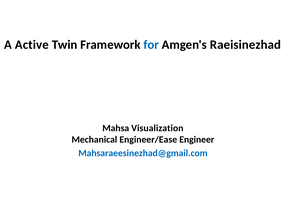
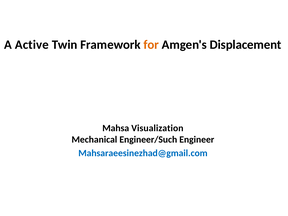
for colour: blue -> orange (151, 45)
Raeisinezhad: Raeisinezhad -> Displacement (246, 45)
Engineer/Ease: Engineer/Ease -> Engineer/Such (148, 140)
